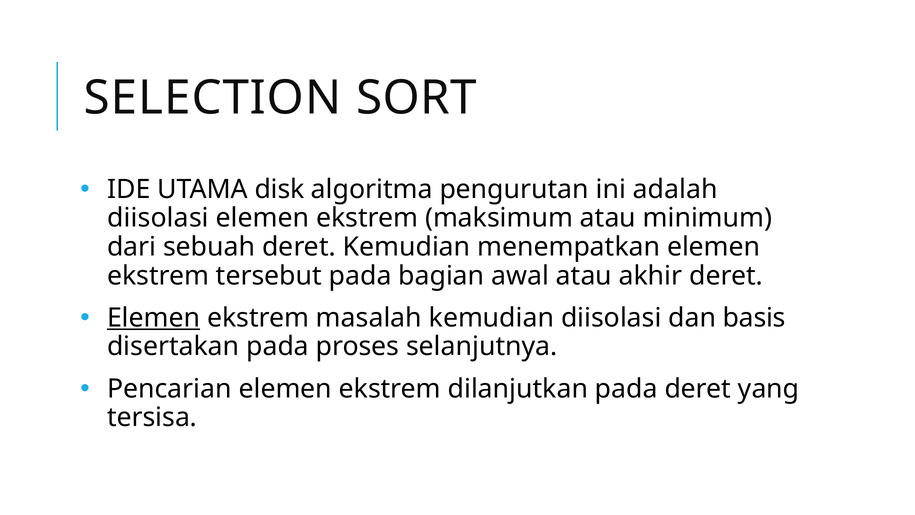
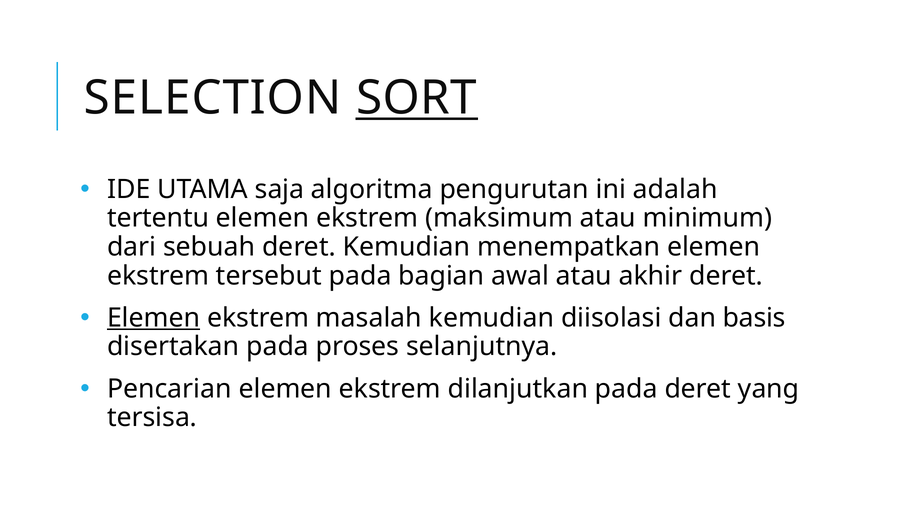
SORT underline: none -> present (416, 98)
disk: disk -> saja (279, 189)
diisolasi: diisolasi -> tertentu (158, 218)
